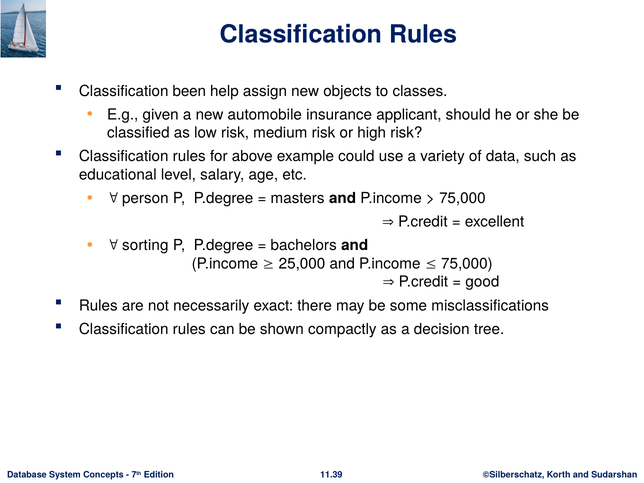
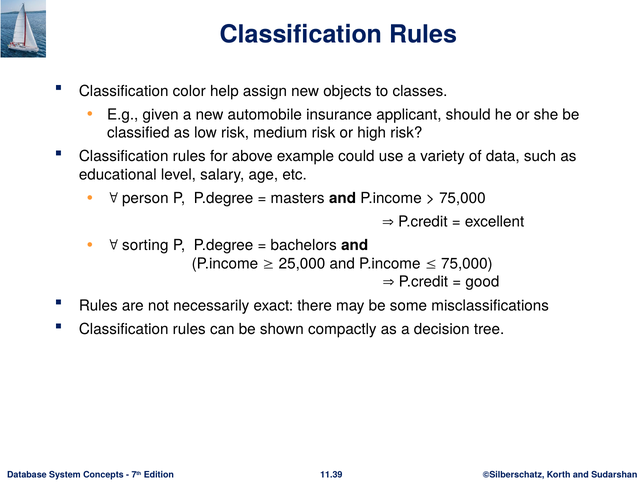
been: been -> color (189, 91)
